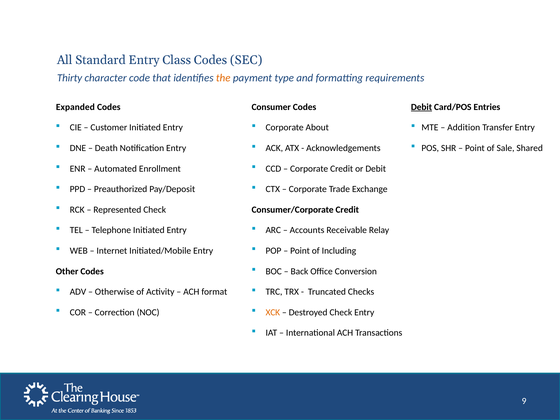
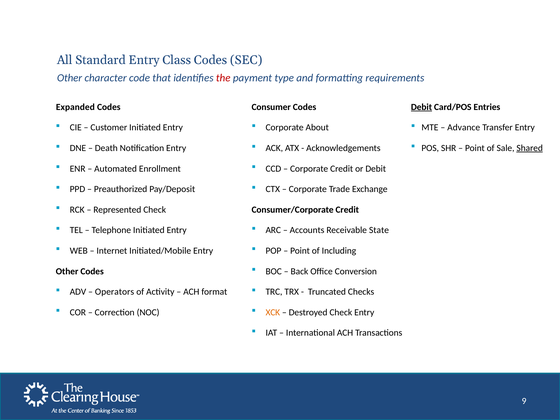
Thirty: Thirty -> Other (70, 78)
the colour: orange -> red (223, 78)
Addition: Addition -> Advance (464, 128)
Shared underline: none -> present (530, 148)
Relay: Relay -> State (379, 230)
Otherwise: Otherwise -> Operators (115, 292)
